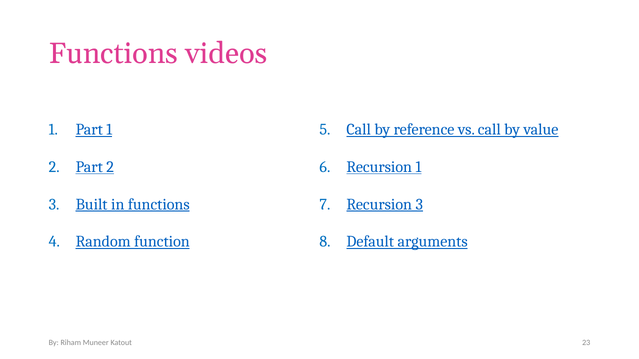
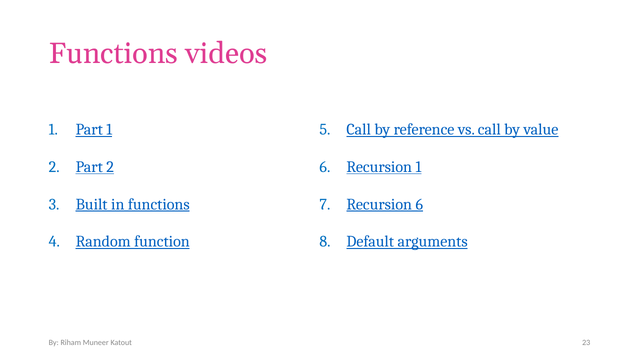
Recursion 3: 3 -> 6 (419, 204)
